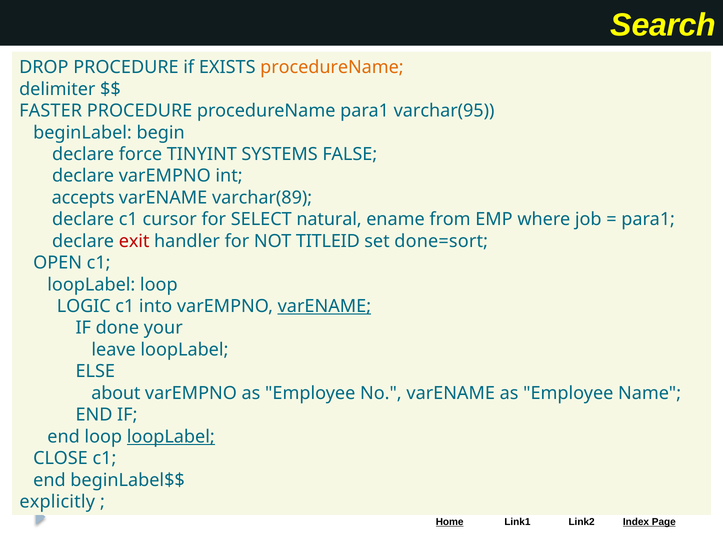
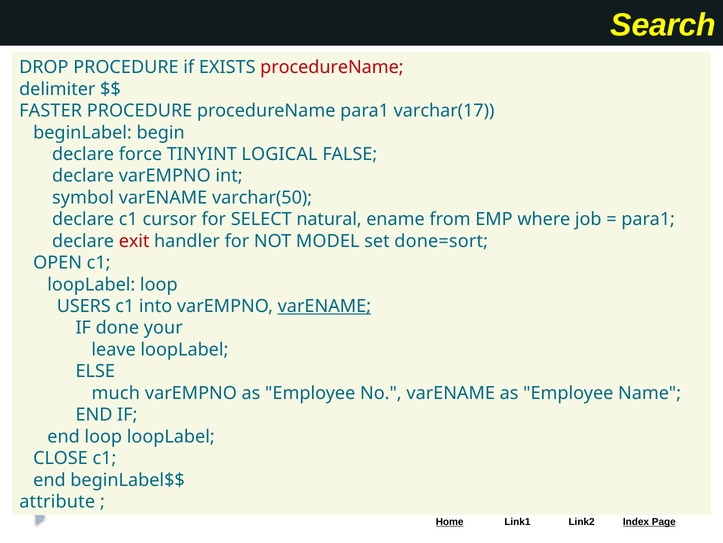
procedureName colour: orange -> red (332, 67)
varchar(95: varchar(95 -> varchar(17 (444, 111)
SYSTEMS: SYSTEMS -> LOGICAL (280, 154)
accepts: accepts -> symbol (83, 197)
varchar(89: varchar(89 -> varchar(50 (262, 197)
TITLEID: TITLEID -> MODEL (328, 241)
LOGIC: LOGIC -> USERS (84, 306)
about: about -> much (116, 393)
loopLabel underline: present -> none (171, 436)
explicitly: explicitly -> attribute (57, 501)
